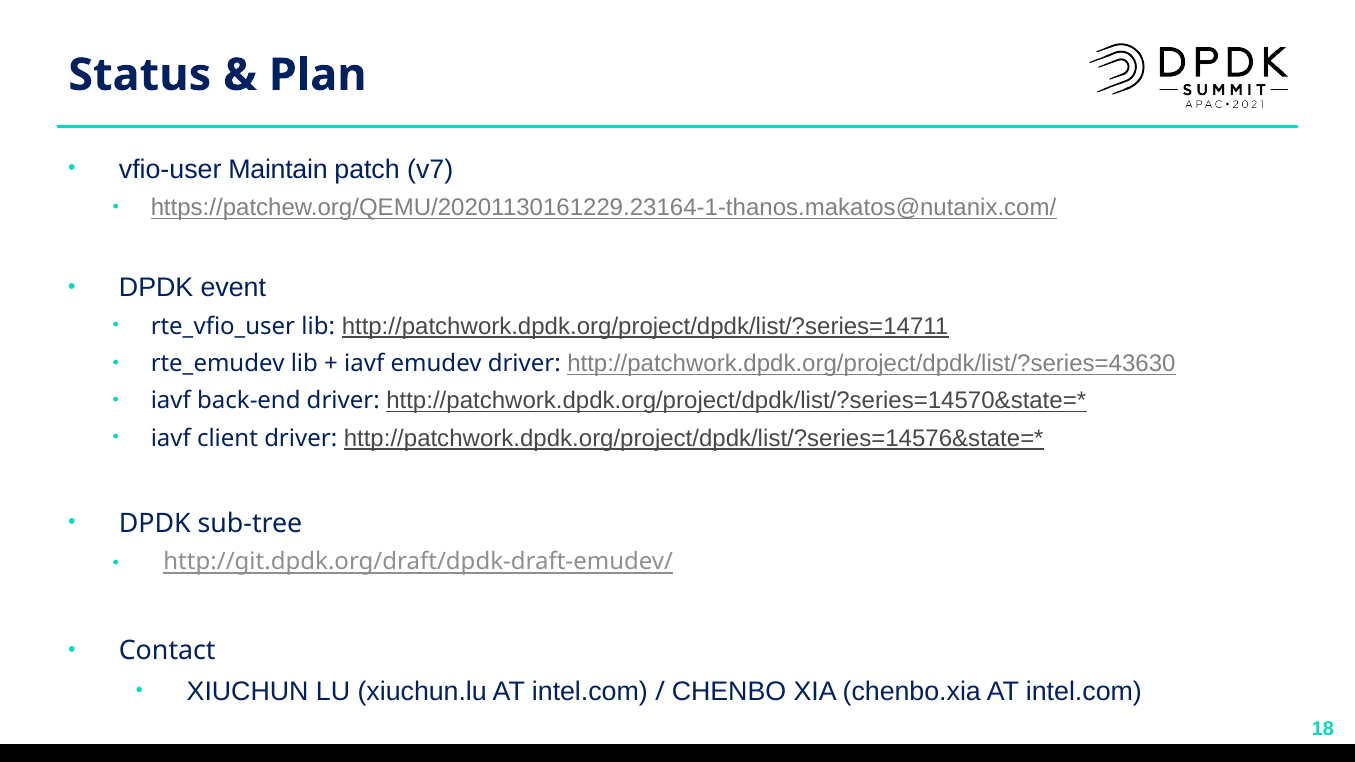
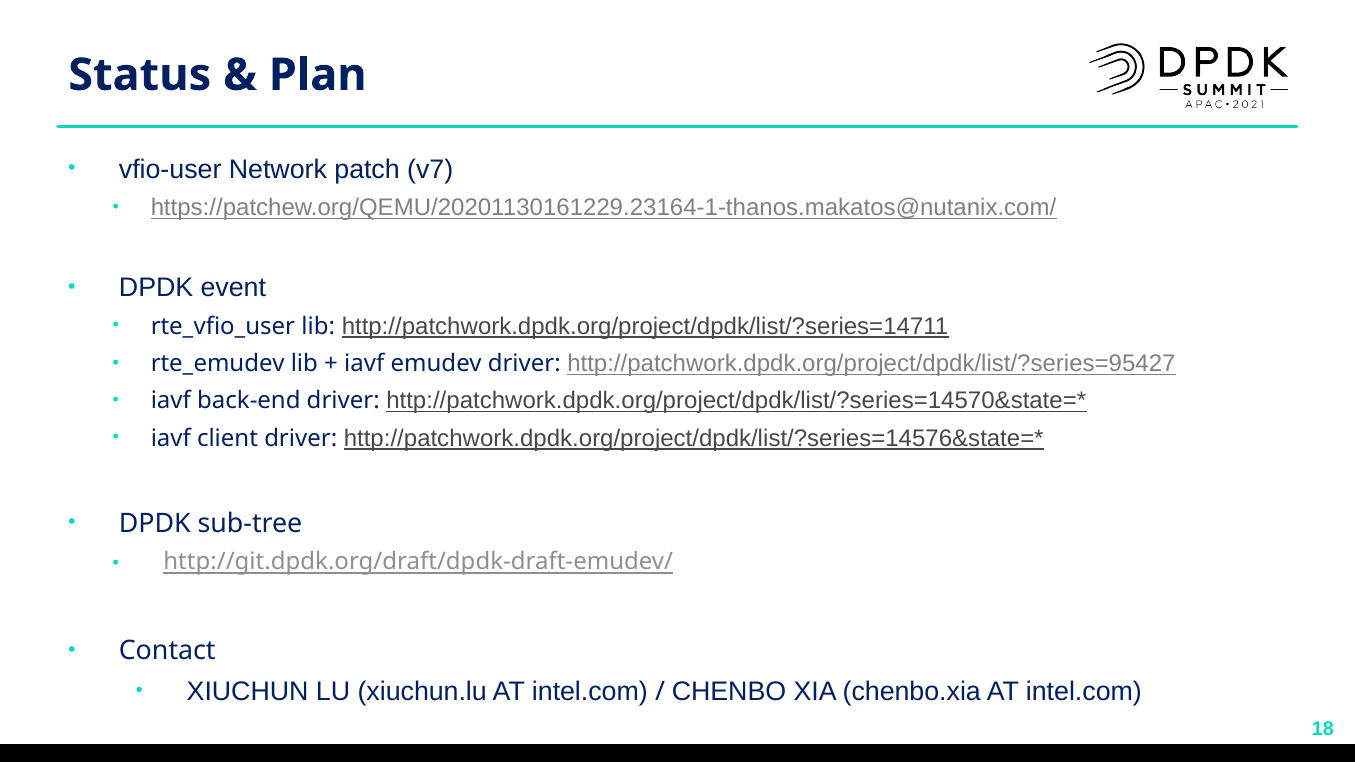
Maintain: Maintain -> Network (278, 169)
http://patchwork.dpdk.org/project/dpdk/list/?series=43630: http://patchwork.dpdk.org/project/dpdk/list/?series=43630 -> http://patchwork.dpdk.org/project/dpdk/list/?series=95427 (871, 364)
